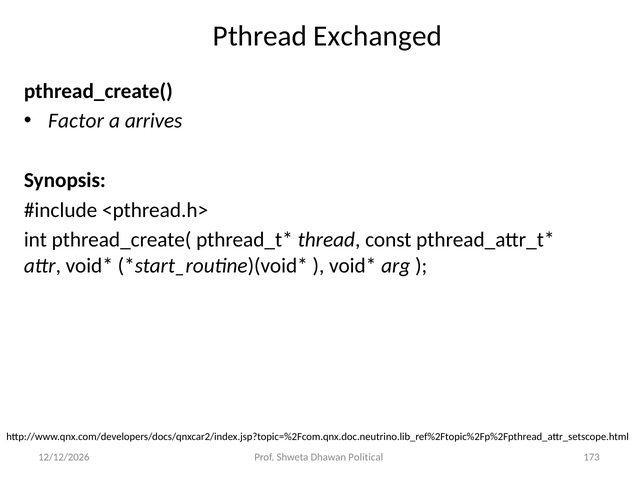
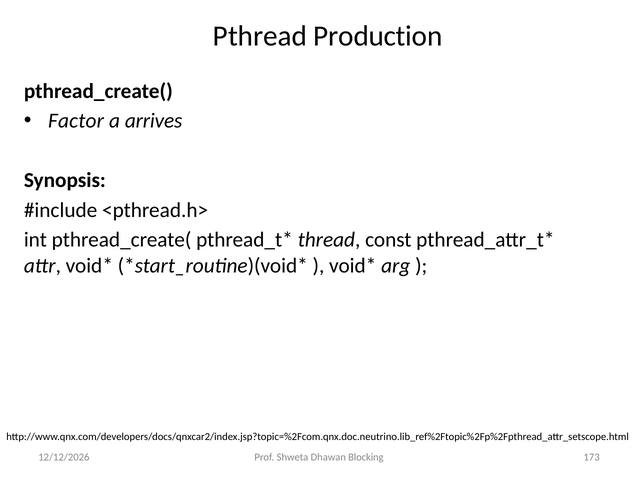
Exchanged: Exchanged -> Production (378, 36)
Political: Political -> Blocking (366, 457)
